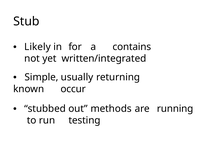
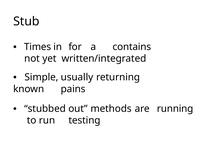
Likely: Likely -> Times (38, 47)
occur: occur -> pains (73, 89)
